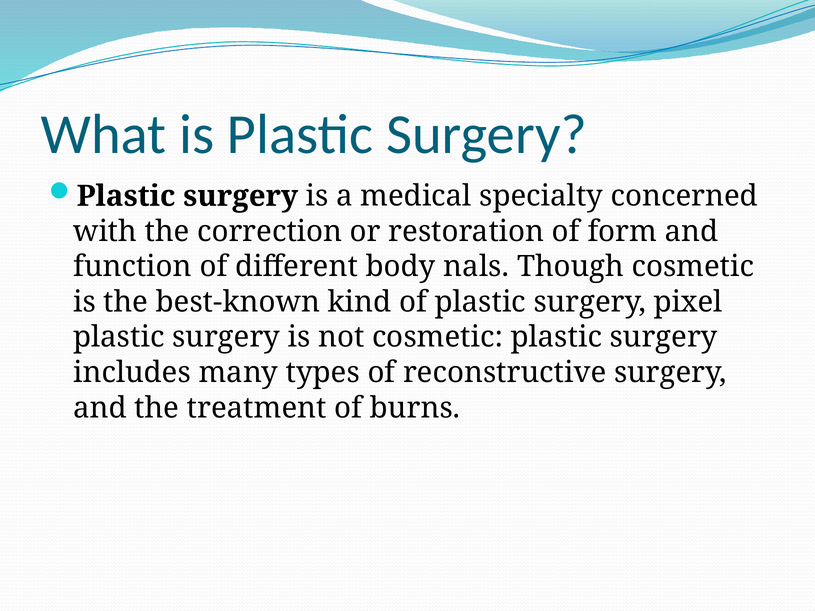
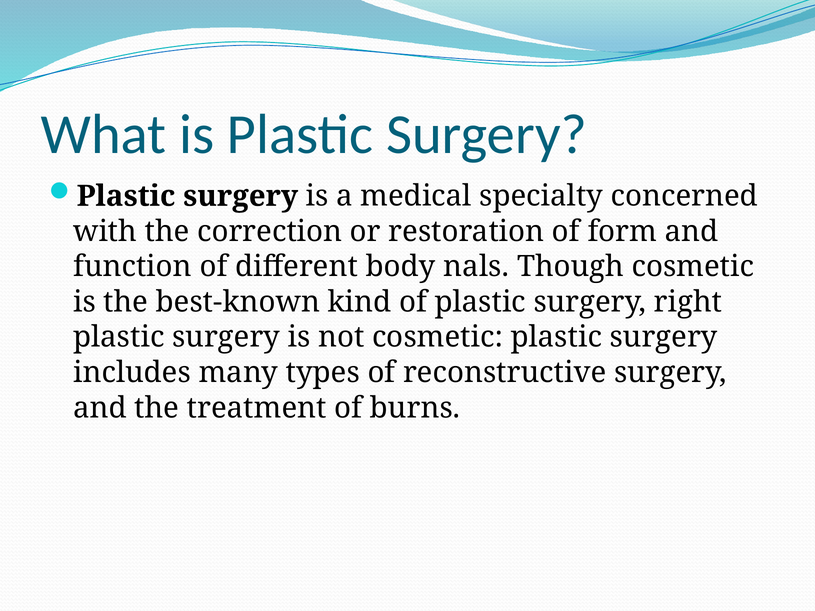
pixel: pixel -> right (688, 302)
